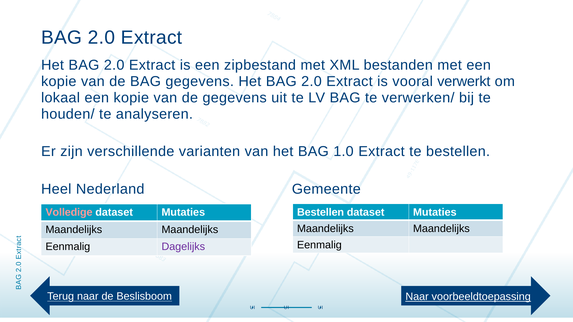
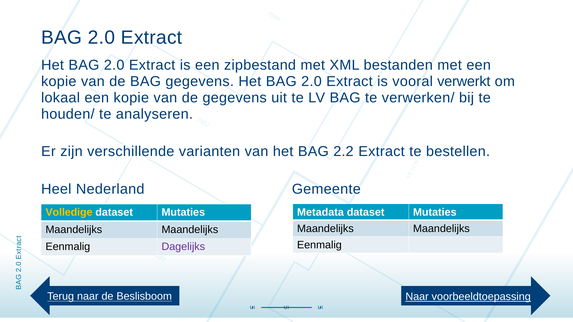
1.0: 1.0 -> 2.2 (343, 152)
Bestellen: Bestellen -> Metadata (320, 212)
Volledige colour: pink -> yellow (69, 213)
